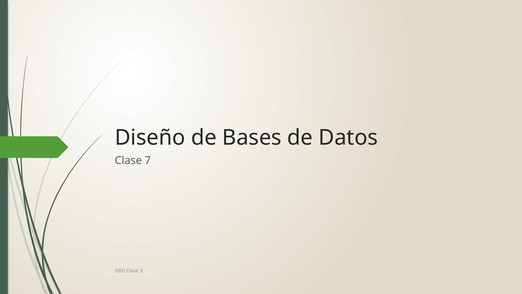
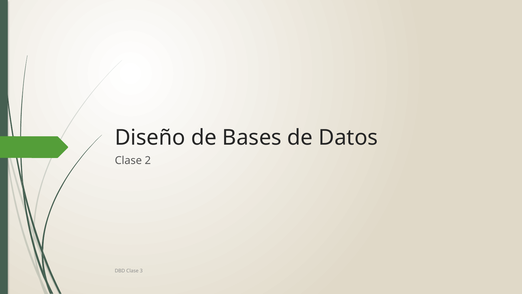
7: 7 -> 2 (148, 160)
